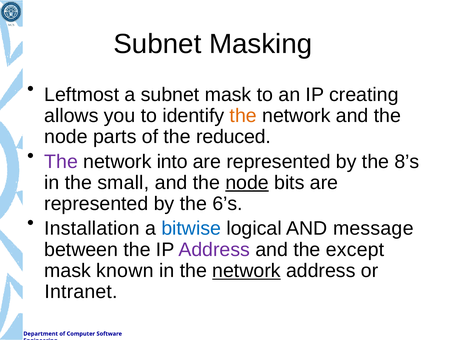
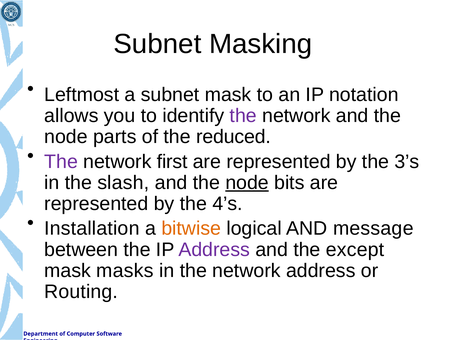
creating: creating -> notation (364, 95)
the colour: orange -> purple (243, 116)
into: into -> first (172, 162)
8’s: 8’s -> 3’s (407, 162)
small: small -> slash (123, 183)
6’s: 6’s -> 4’s (227, 204)
bitwise colour: blue -> orange (191, 229)
known: known -> masks (125, 271)
network underline: present -> none (246, 271)
Intranet: Intranet -> Routing (81, 292)
